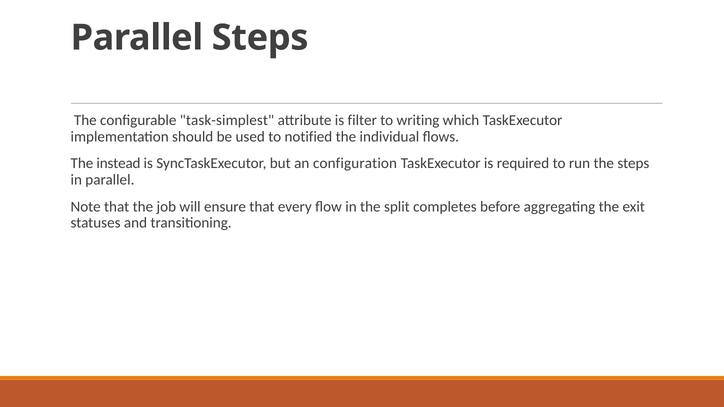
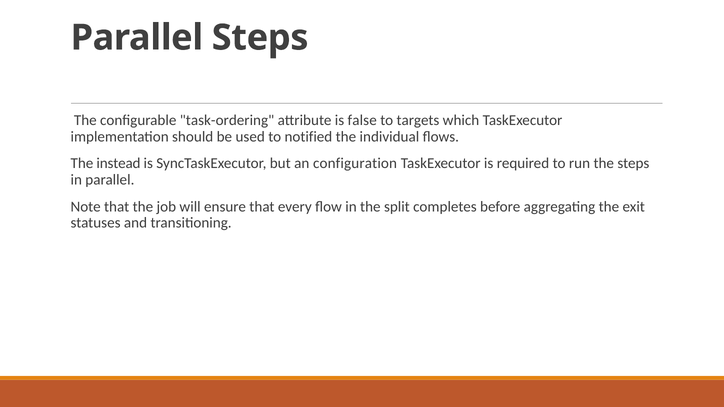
task-simplest: task-simplest -> task-ordering (227, 120)
filter: filter -> false (362, 120)
writing: writing -> targets (418, 120)
